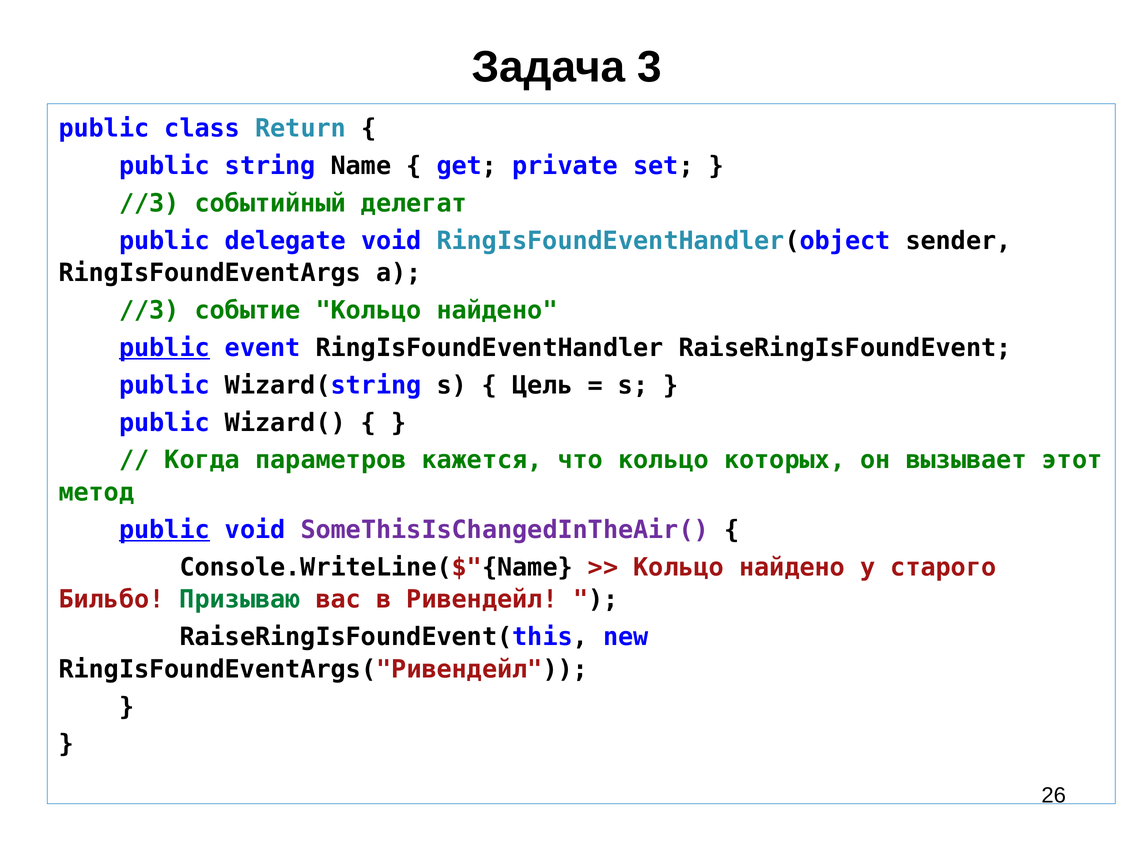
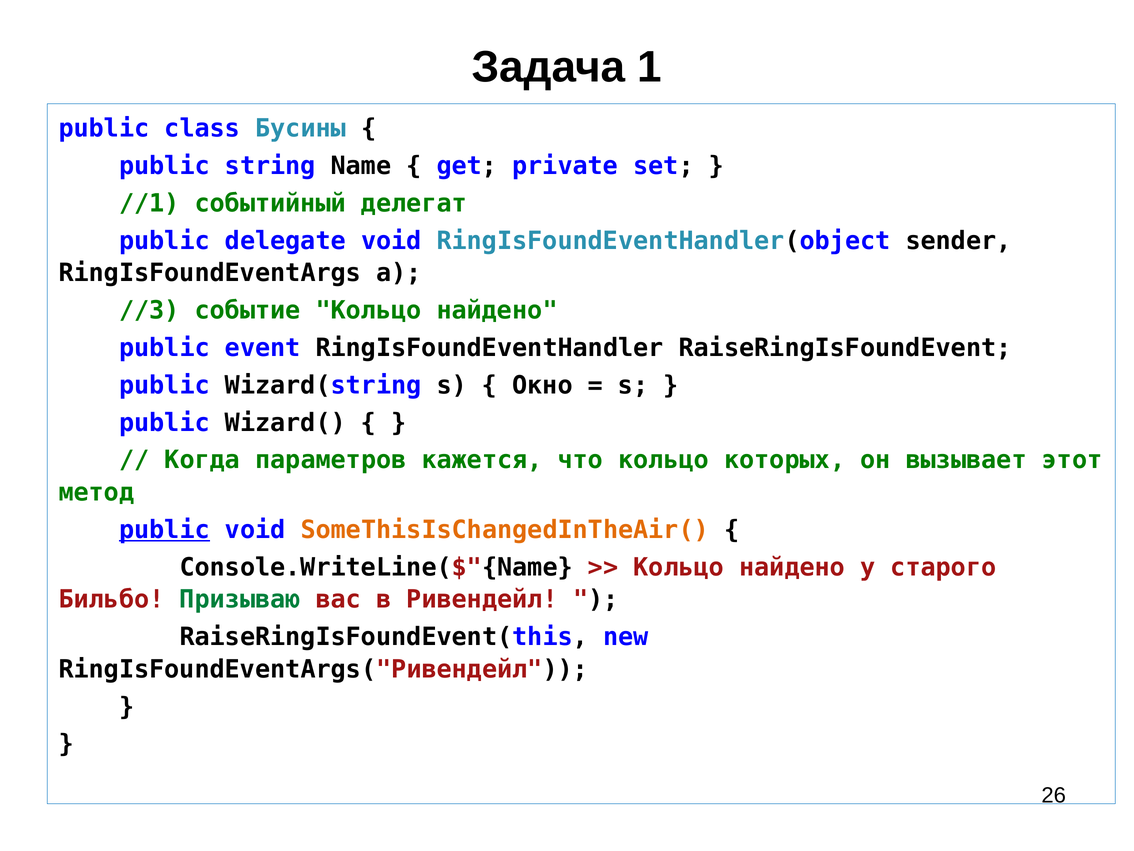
3: 3 -> 1 (650, 67)
Return: Return -> Бусины (301, 129)
//3: //3 -> //1 (149, 203)
public underline: present -> none (164, 348)
Цель: Цель -> Окно (542, 385)
SomeThisIsChangedInTheAir( colour: purple -> orange (505, 530)
